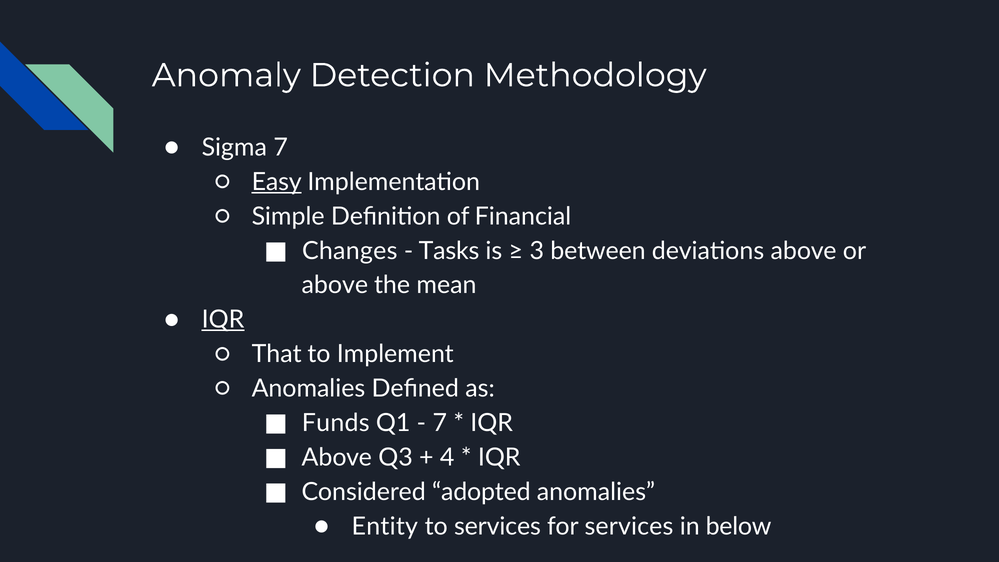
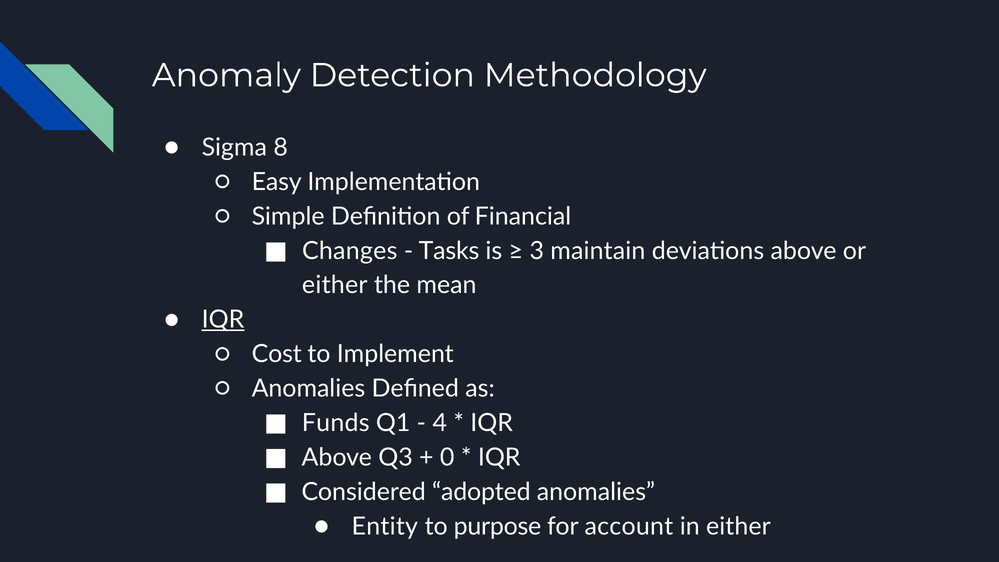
Sigma 7: 7 -> 8 (281, 147)
Easy underline: present -> none (277, 182)
between: between -> maintain (598, 251)
above: above -> either (335, 285)
That: That -> Cost (277, 354)
7: 7 -> 4 (440, 423)
4: 4 -> 0 (447, 457)
to services: services -> purpose (497, 526)
for services: services -> account (629, 526)
in below: below -> either (738, 526)
